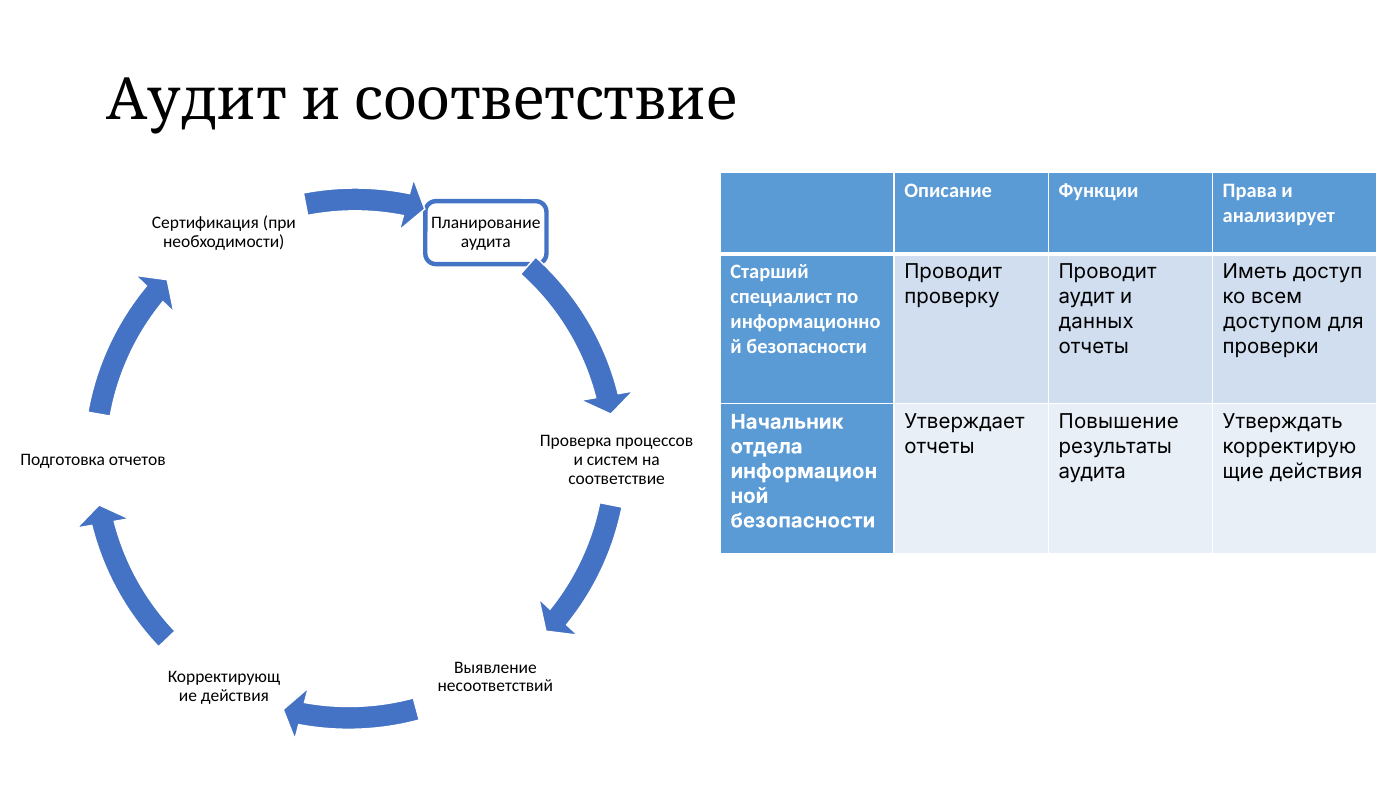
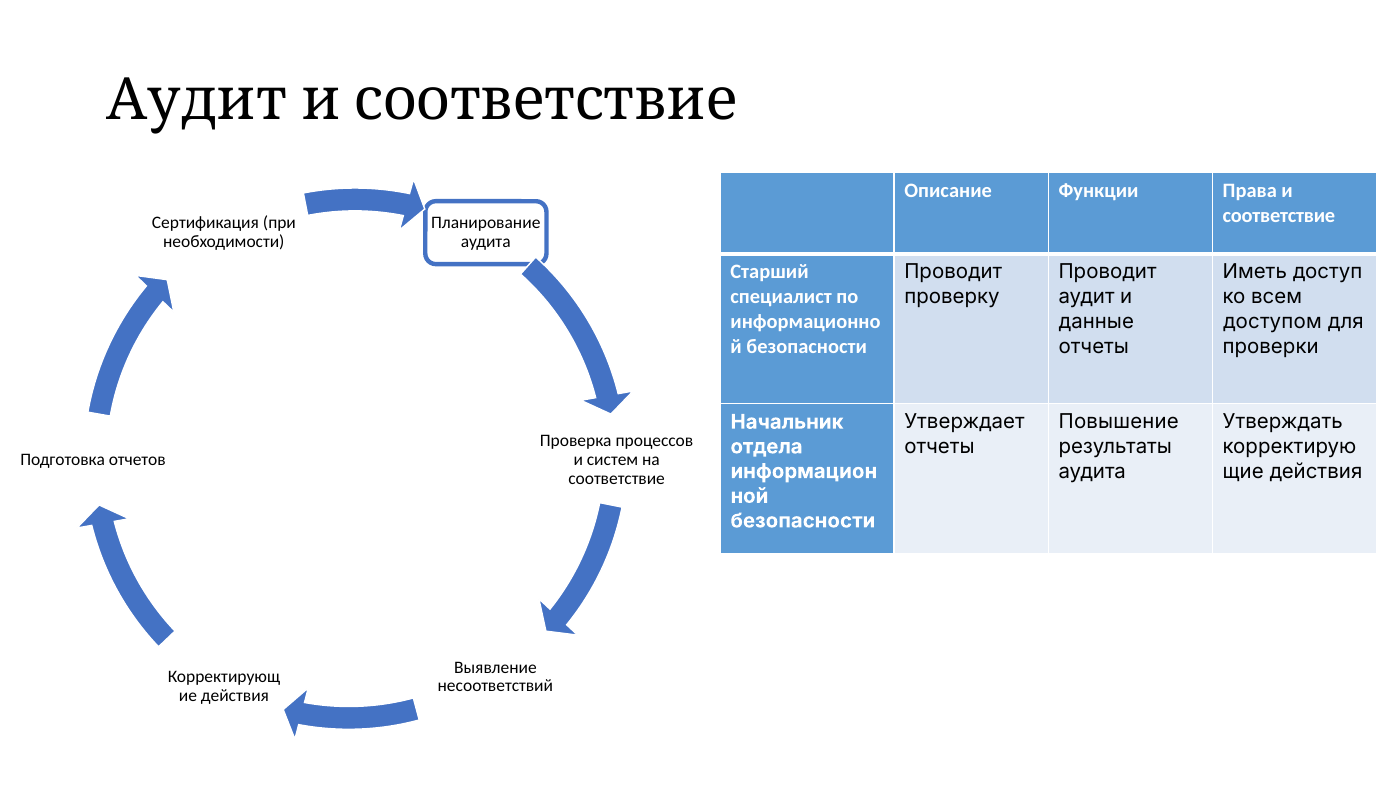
анализирует: анализирует -> соответствие (1279, 215)
данных: данных -> данные (1096, 321)
